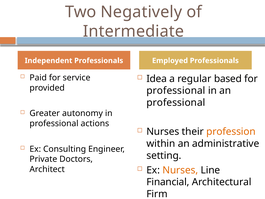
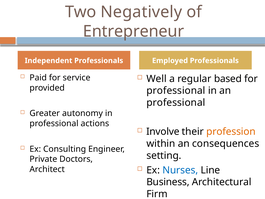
Intermediate: Intermediate -> Entrepreneur (134, 31)
Idea: Idea -> Well (157, 79)
Nurses: Nurses -> Involve (163, 132)
administrative: administrative -> consequences (226, 143)
Nurses colour: orange -> blue (180, 170)
Financial: Financial -> Business (168, 182)
